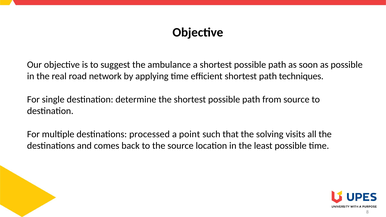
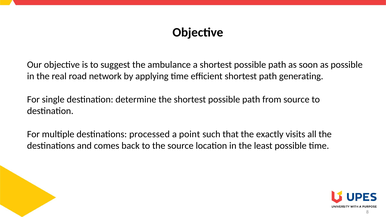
techniques: techniques -> generating (301, 76)
solving: solving -> exactly (270, 134)
